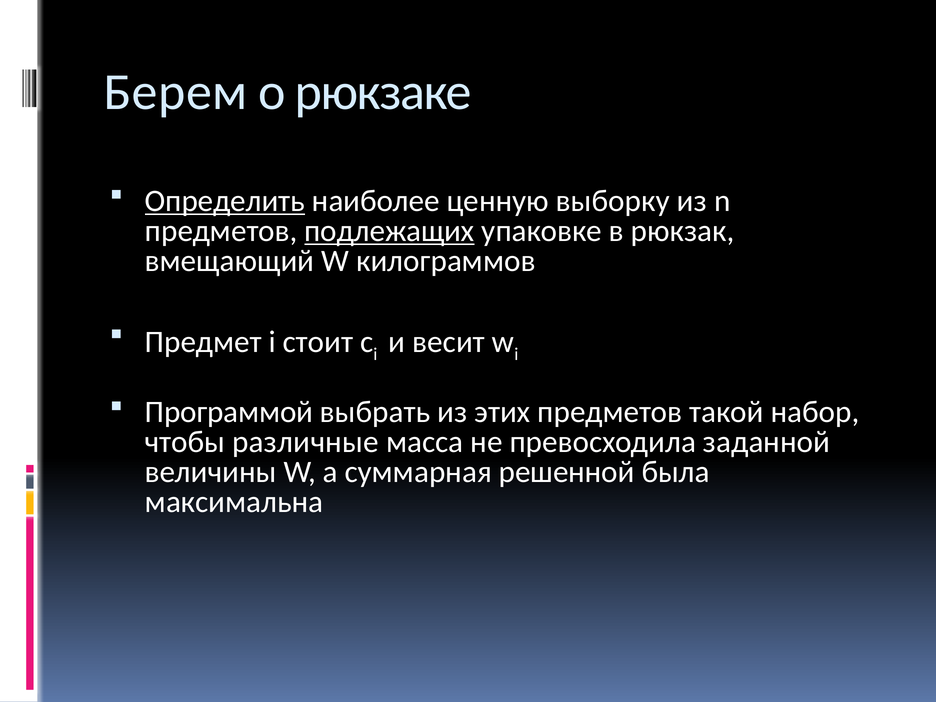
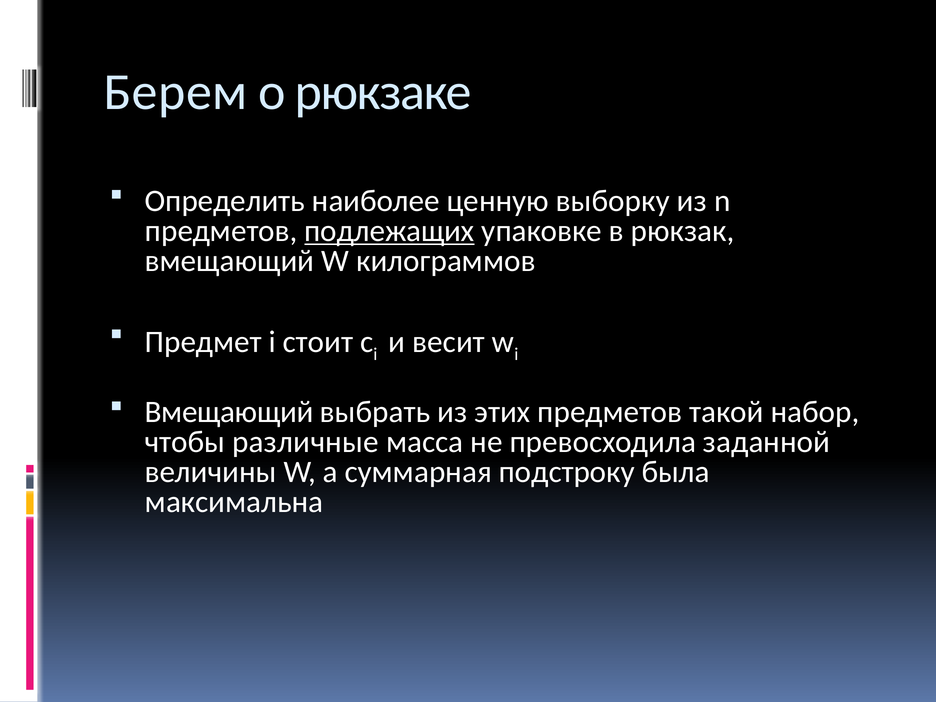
Определить underline: present -> none (225, 201)
Программой: Программой -> Вмещающий (229, 412)
решенной: решенной -> подстроку (567, 472)
